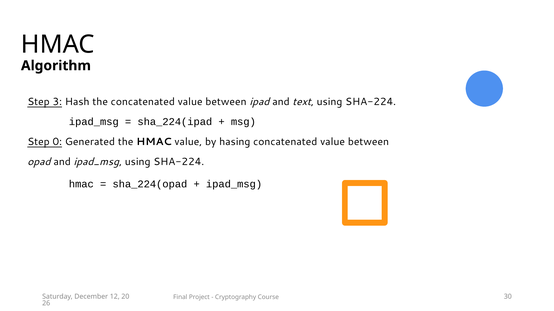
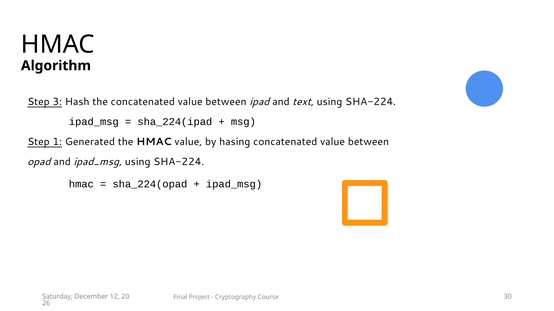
0: 0 -> 1 (57, 142)
